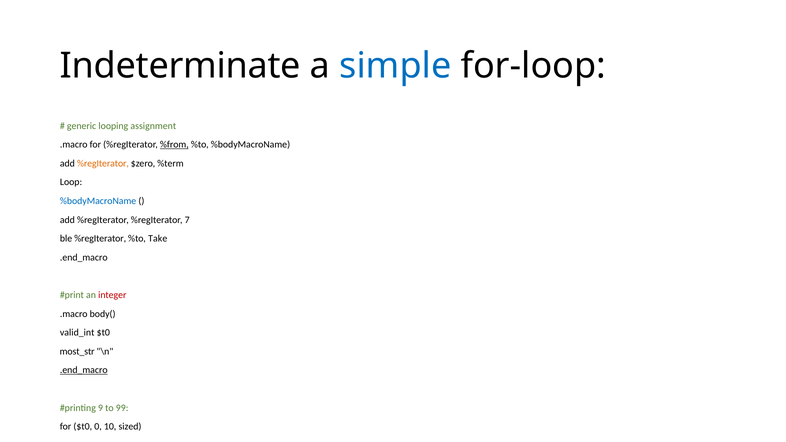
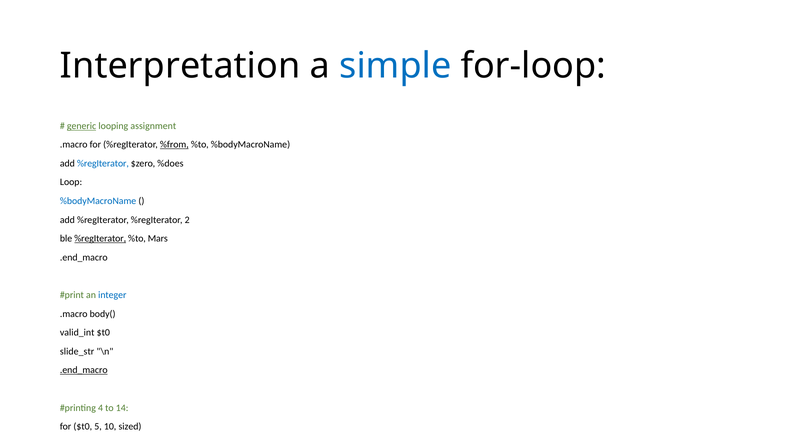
Indeterminate: Indeterminate -> Interpretation (180, 66)
generic underline: none -> present (82, 126)
%regIterator colour: orange -> blue (103, 163)
%term: %term -> %does (170, 163)
7: 7 -> 2 (187, 220)
%regIterator underline: none -> present (100, 239)
Take: Take -> Mars (158, 239)
integer colour: red -> blue (112, 295)
most_str: most_str -> slide_str (77, 351)
9: 9 -> 4 (101, 408)
99: 99 -> 14 (122, 408)
0: 0 -> 5 (98, 427)
